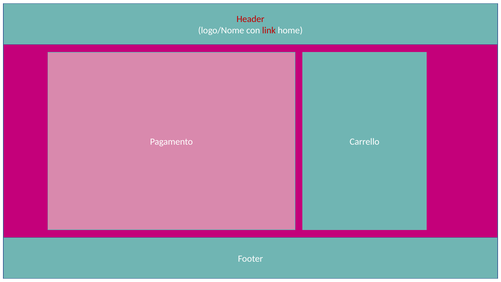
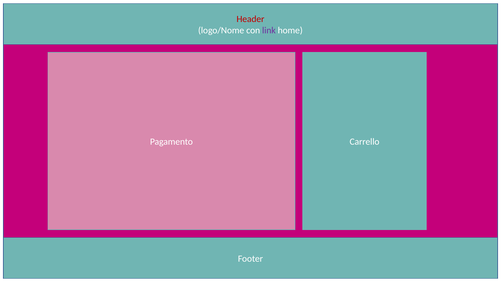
link colour: red -> purple (269, 30)
